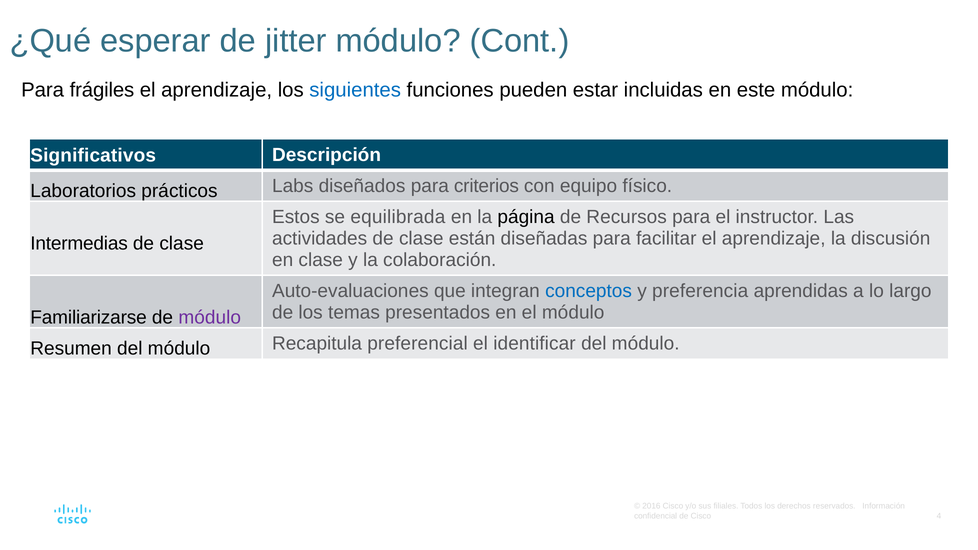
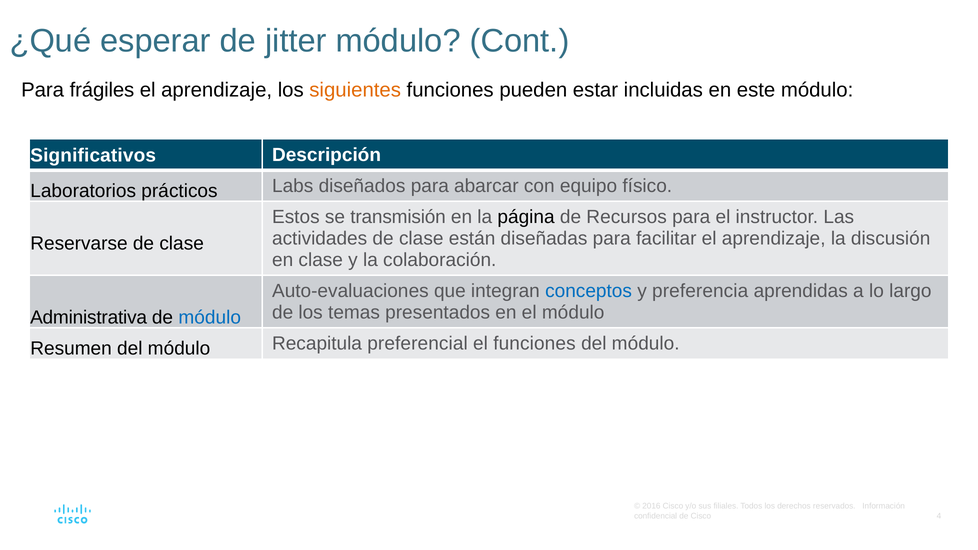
siguientes colour: blue -> orange (355, 90)
criterios: criterios -> abarcar (486, 186)
equilibrada: equilibrada -> transmisión (398, 217)
Intermedias: Intermedias -> Reservarse (79, 244)
Familiarizarse: Familiarizarse -> Administrativa (89, 317)
módulo colour: purple -> blue (210, 317)
el identificar: identificar -> funciones (534, 344)
